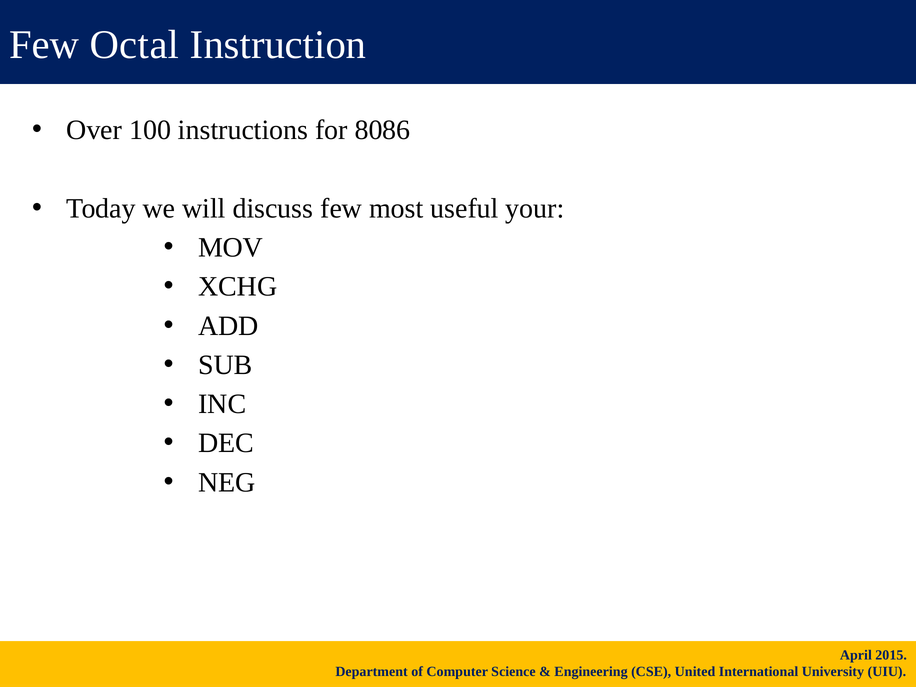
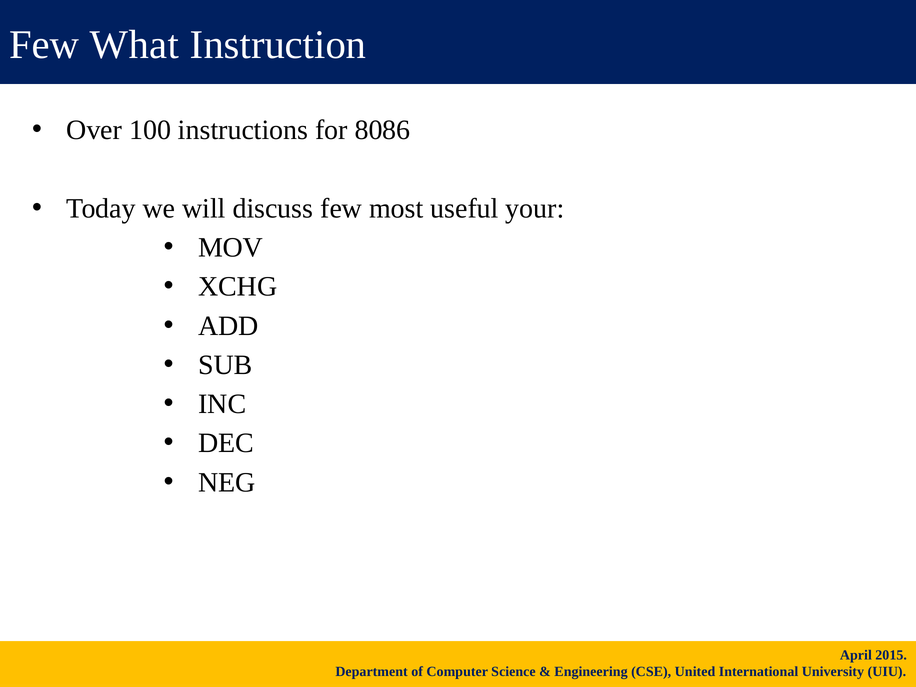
Octal: Octal -> What (134, 45)
